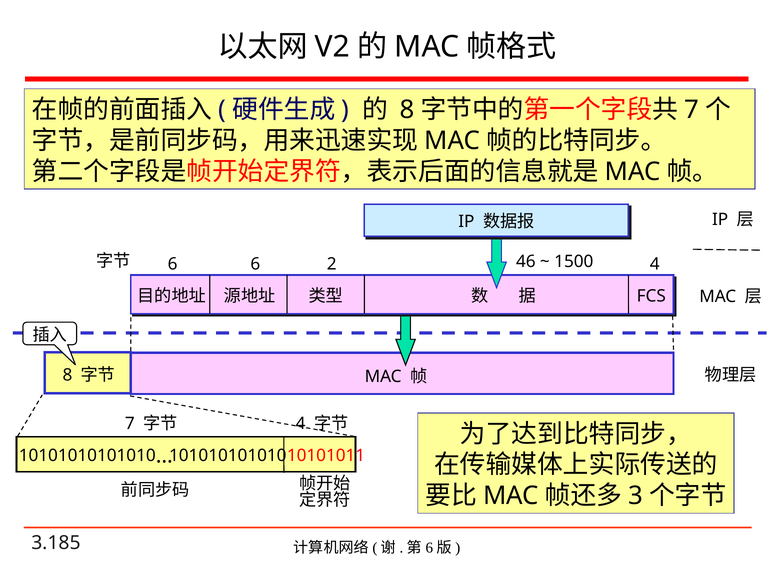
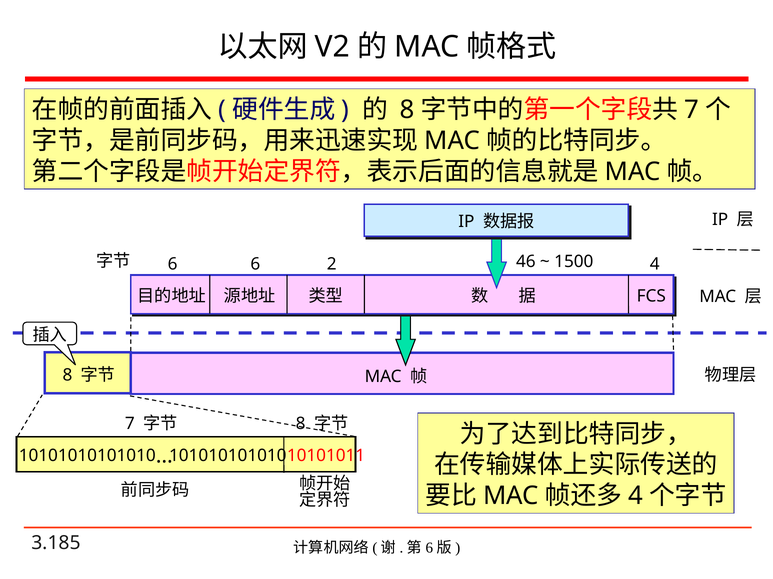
4: 4 -> 8 (301, 424)
3: 3 -> 4 (636, 497)
